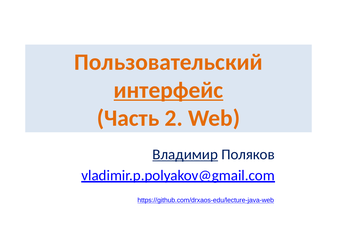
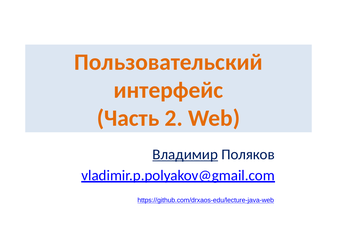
интерфейс underline: present -> none (168, 90)
